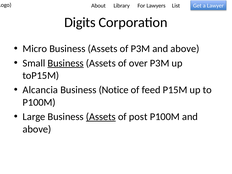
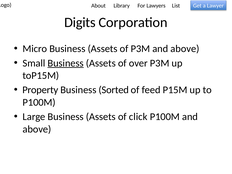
Alcancia: Alcancia -> Property (40, 90)
Notice: Notice -> Sorted (114, 90)
Assets underline: present -> none (101, 117)
post: post -> click (138, 117)
